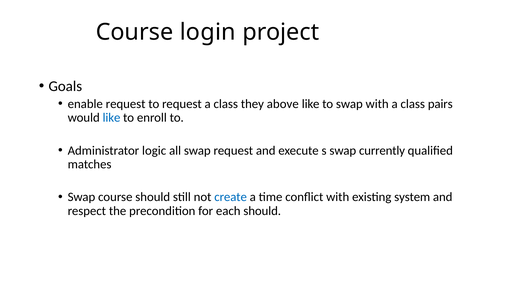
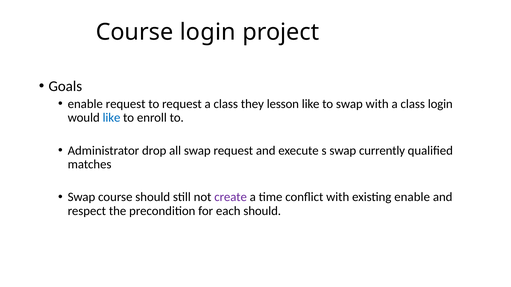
above: above -> lesson (283, 104)
class pairs: pairs -> login (440, 104)
logic: logic -> drop (154, 151)
create colour: blue -> purple (231, 197)
existing system: system -> enable (412, 197)
